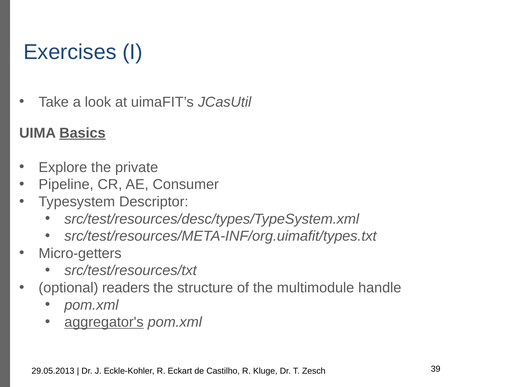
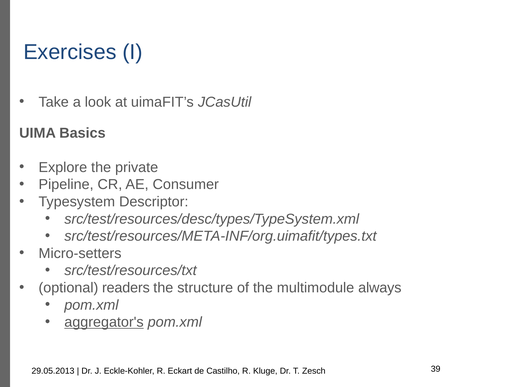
Basics underline: present -> none (82, 133)
Micro-getters: Micro-getters -> Micro-setters (80, 253)
handle: handle -> always (380, 288)
